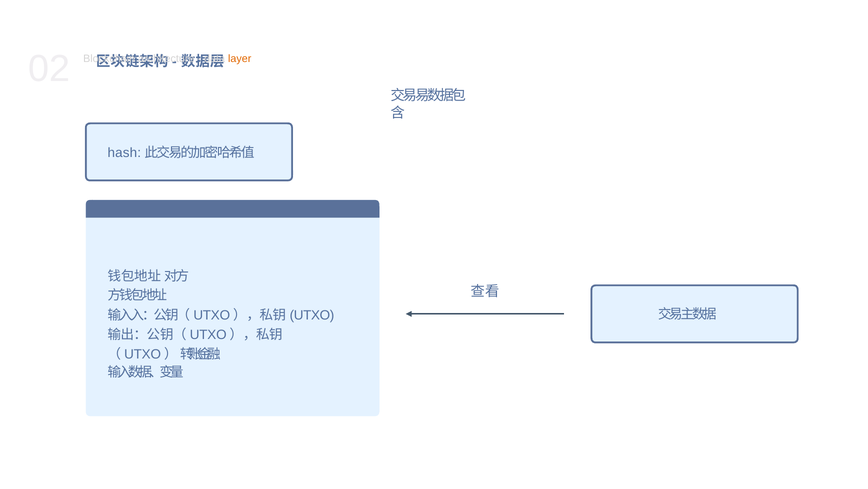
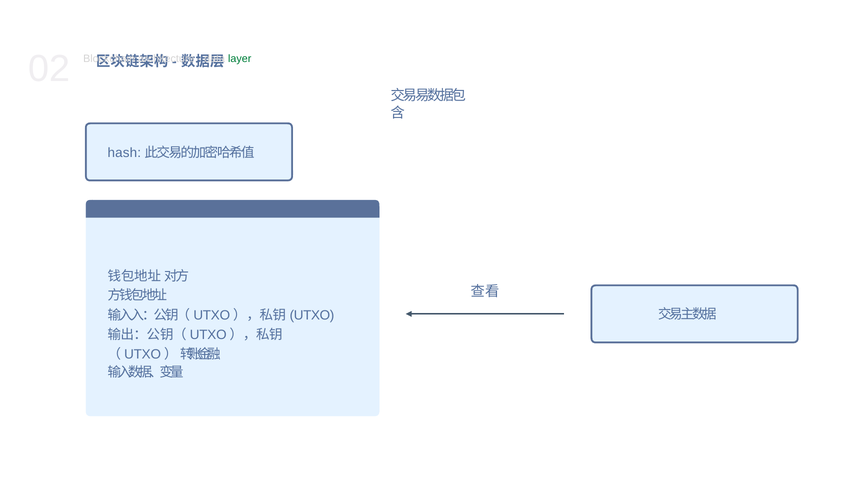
layer colour: orange -> green (240, 59)
